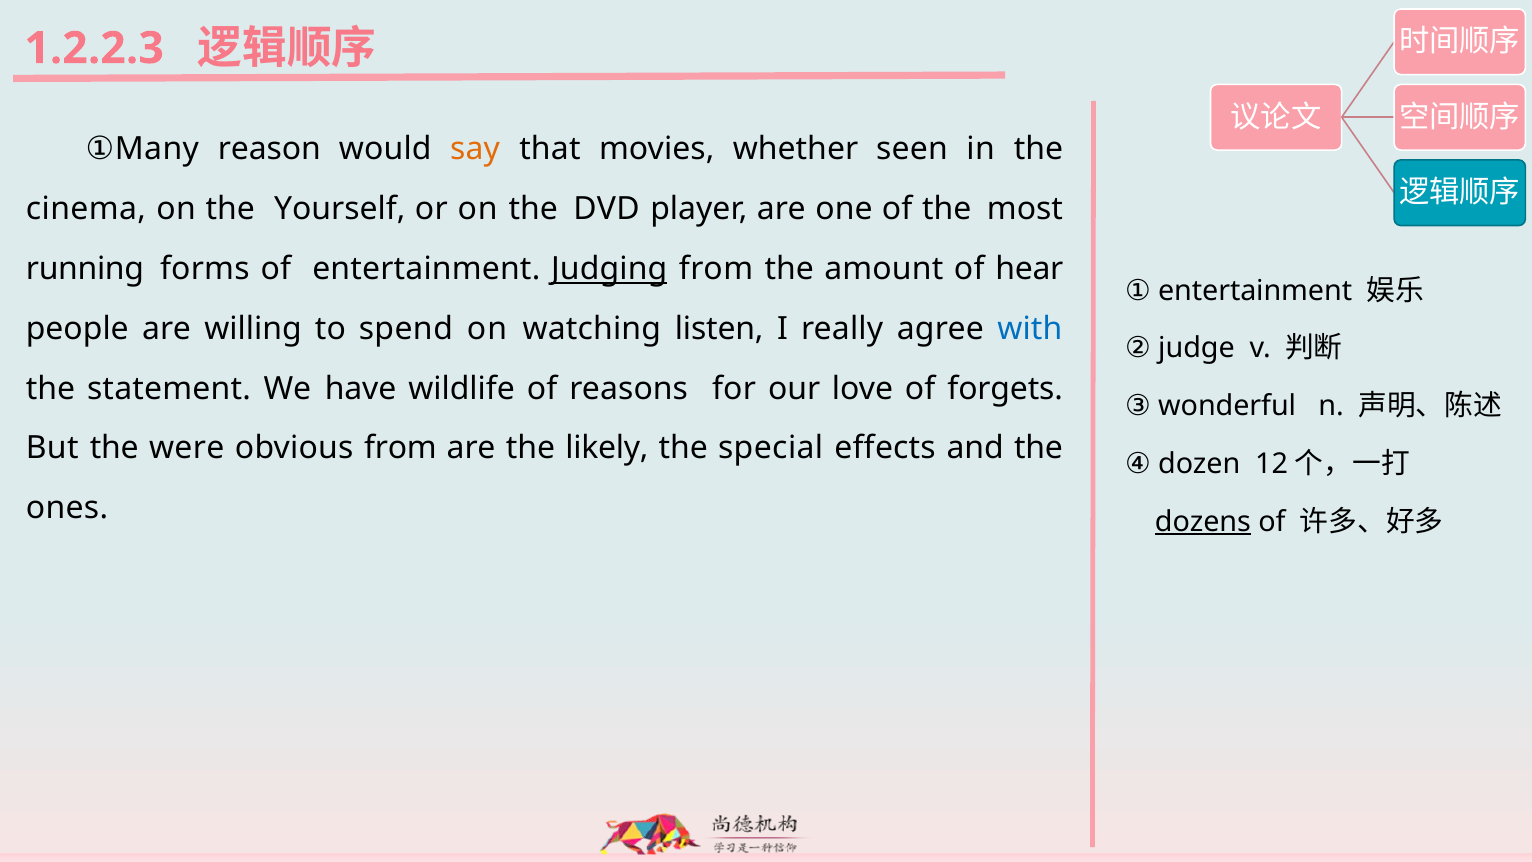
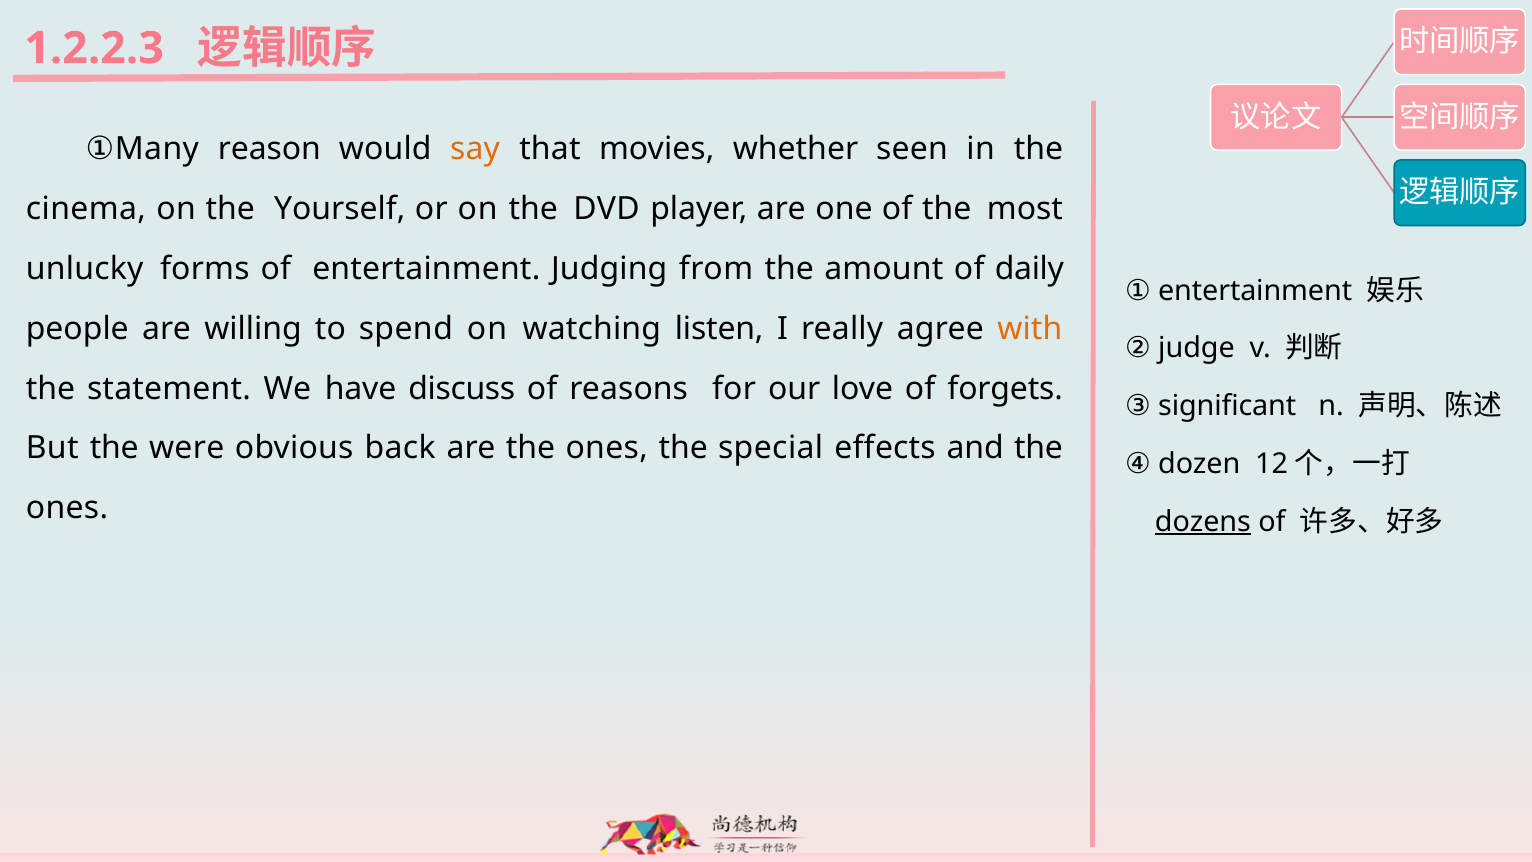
running: running -> unlucky (85, 269)
Judging underline: present -> none (609, 269)
hear: hear -> daily (1029, 269)
with colour: blue -> orange (1030, 329)
wildlife: wildlife -> discuss (462, 388)
wonderful: wonderful -> significant (1227, 406)
obvious from: from -> back (400, 448)
are the likely: likely -> ones (607, 448)
